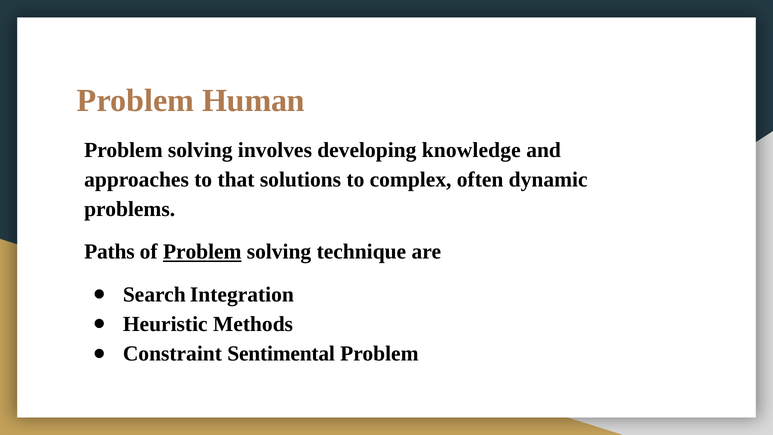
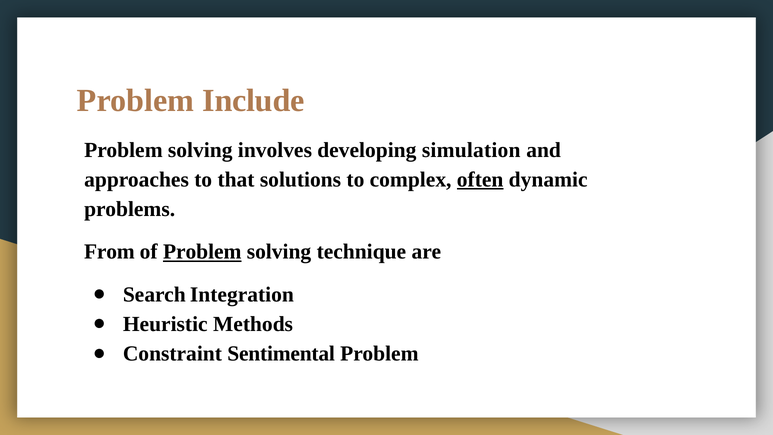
Human: Human -> Include (253, 101)
knowledge: knowledge -> simulation (471, 150)
often underline: none -> present (480, 180)
Paths: Paths -> From (109, 252)
